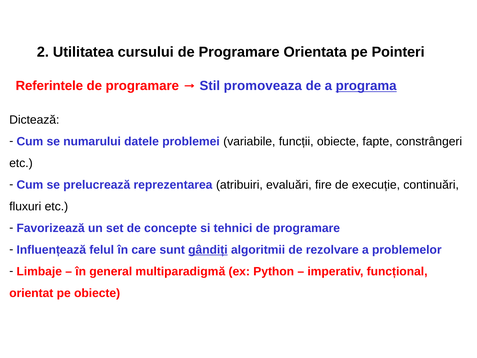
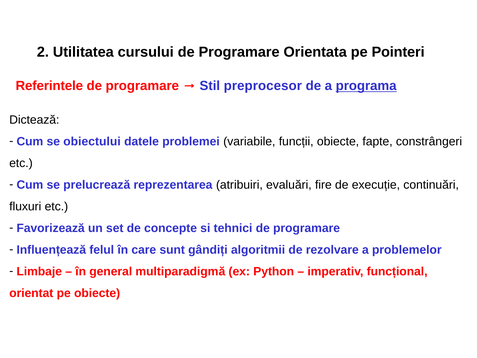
promoveaza: promoveaza -> preprocesor (263, 86)
numarului: numarului -> obiectului (92, 142)
gândiți underline: present -> none (208, 250)
